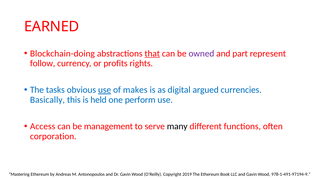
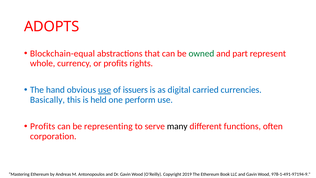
EARNED: EARNED -> ADOPTS (52, 27)
Blockchain-doing: Blockchain-doing -> Blockchain-equal (62, 53)
that underline: present -> none (152, 53)
owned colour: purple -> green (201, 53)
follow: follow -> whole (43, 63)
tasks: tasks -> hand (55, 90)
makes: makes -> issuers (135, 90)
argued: argued -> carried (206, 90)
Access: Access -> Profits (43, 126)
management: management -> representing (108, 126)
